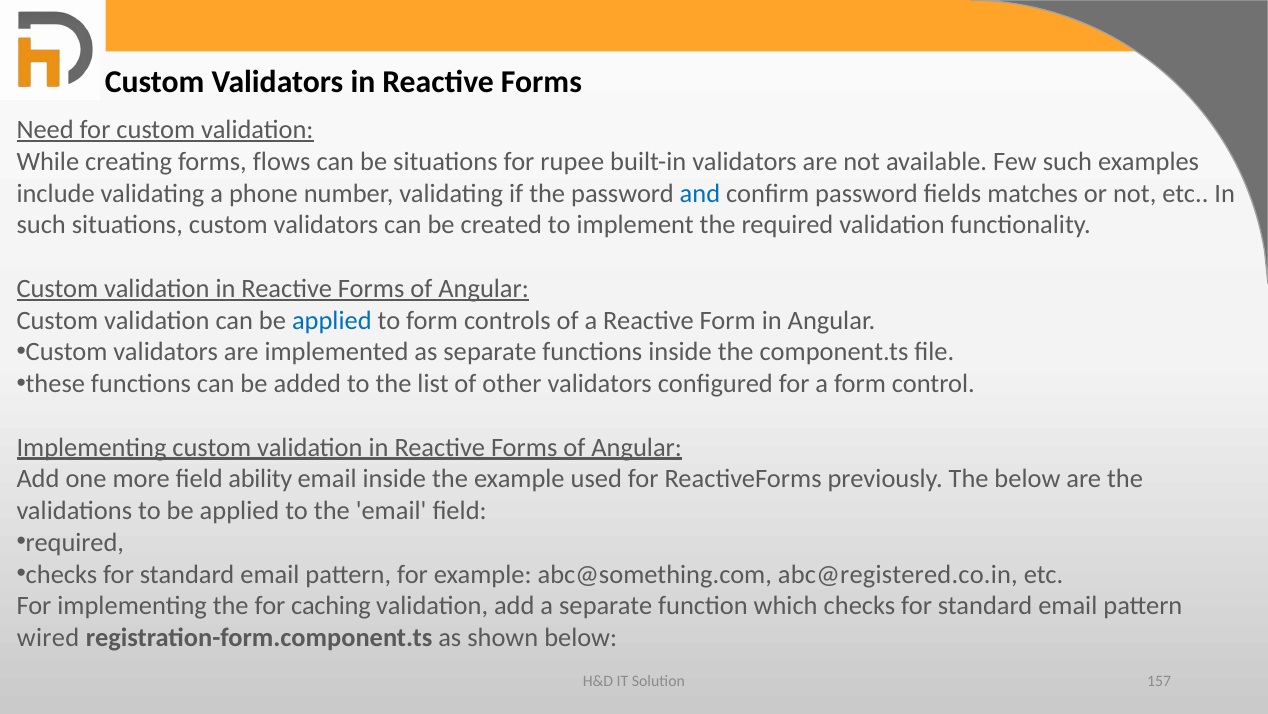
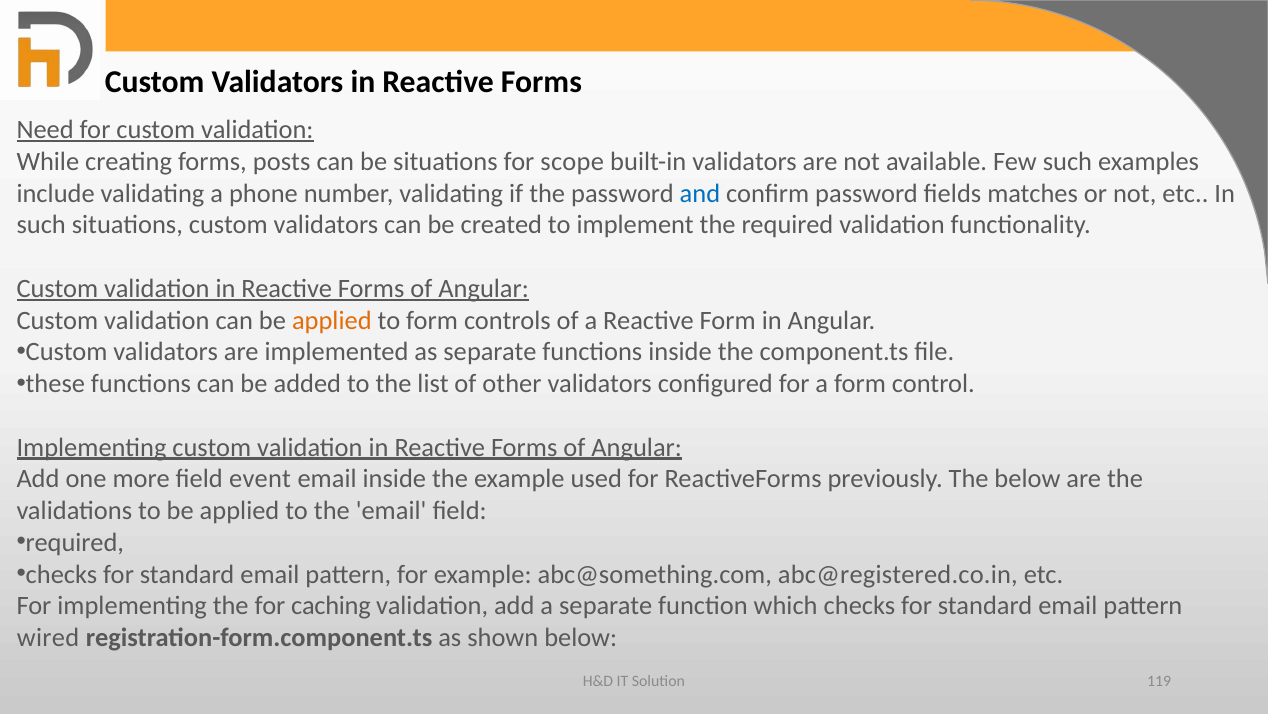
flows: flows -> posts (282, 161)
rupee: rupee -> scope (572, 161)
applied colour: blue -> orange (332, 320)
ability: ability -> event (260, 479)
157: 157 -> 119 (1159, 681)
